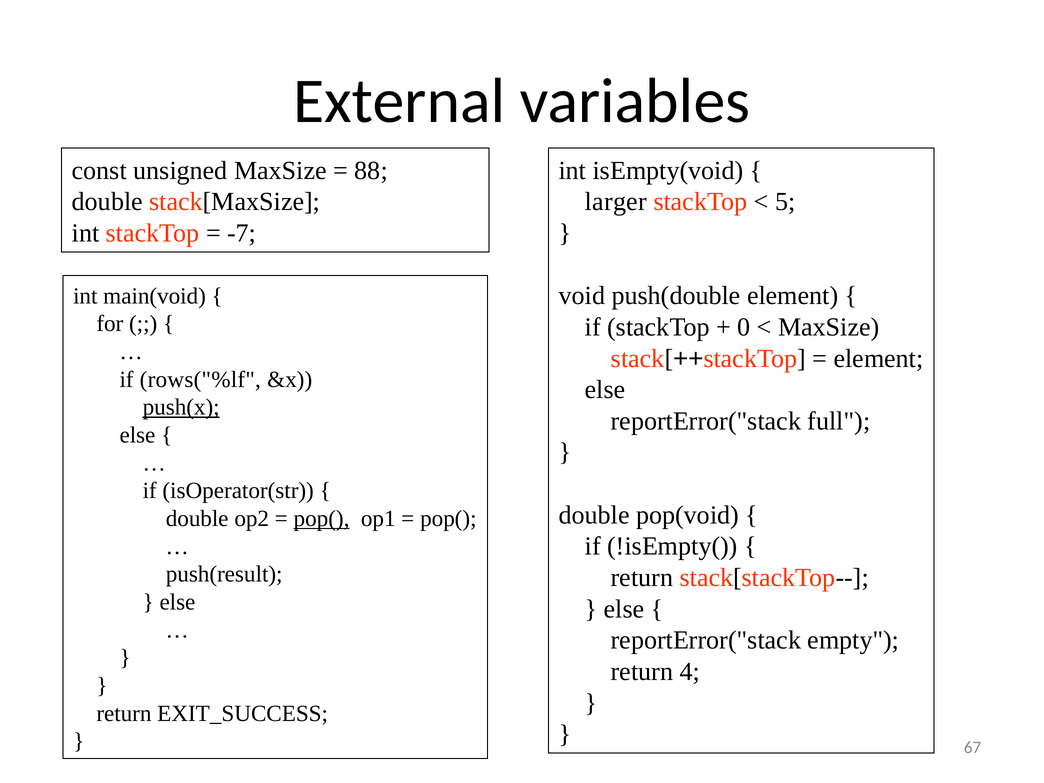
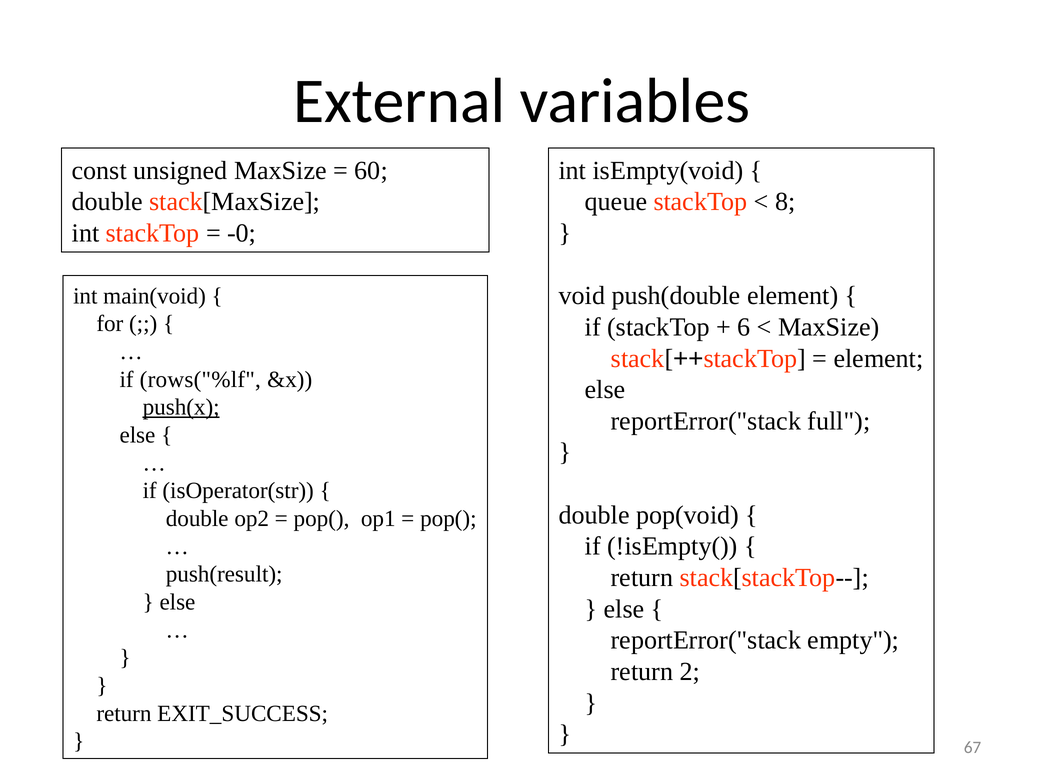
88: 88 -> 60 (371, 170)
larger: larger -> queue (616, 202)
5: 5 -> 8 (785, 202)
-7: -7 -> -0 (242, 233)
0: 0 -> 6 (744, 327)
pop( underline: present -> none (322, 519)
4: 4 -> 2 (690, 672)
